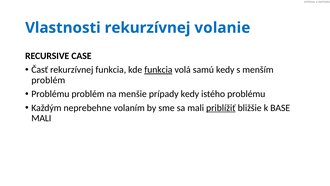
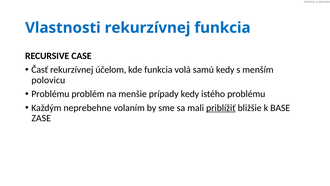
rekurzívnej volanie: volanie -> funkcia (222, 28)
rekurzívnej funkcia: funkcia -> účelom (111, 70)
funkcia underline: present -> none (158, 70)
problém: problém -> polovicu (48, 80)
MALI: MALI -> ZASE (41, 118)
